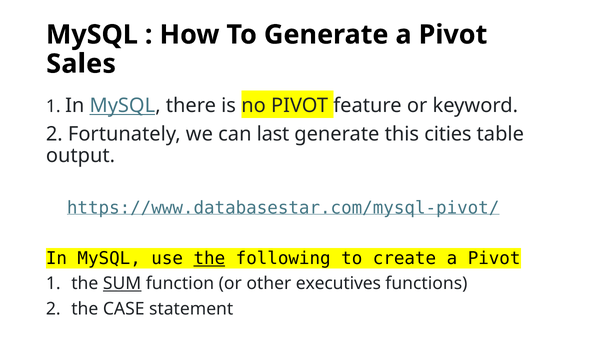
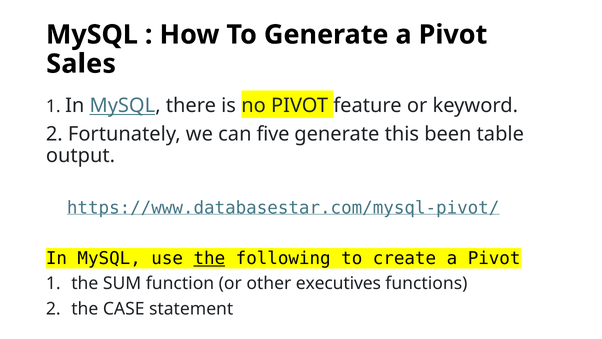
last: last -> five (273, 134)
cities: cities -> been (448, 134)
SUM underline: present -> none (122, 283)
